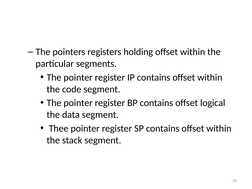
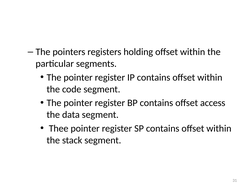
logical: logical -> access (213, 103)
